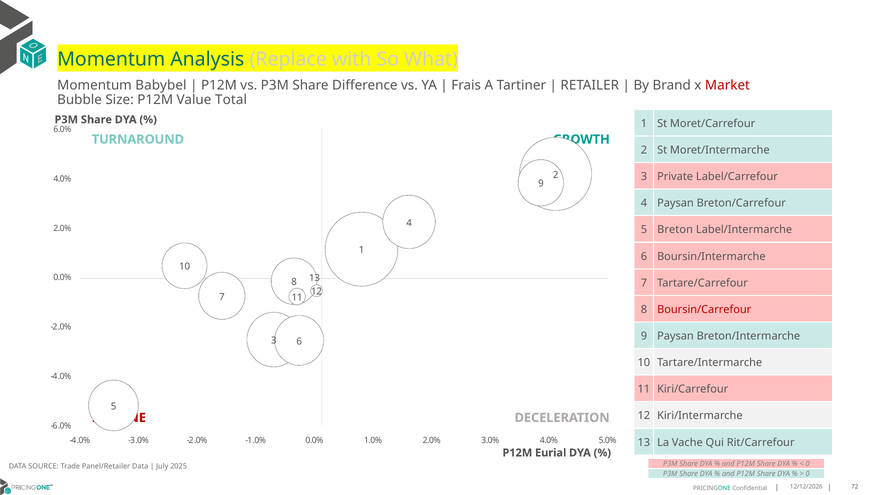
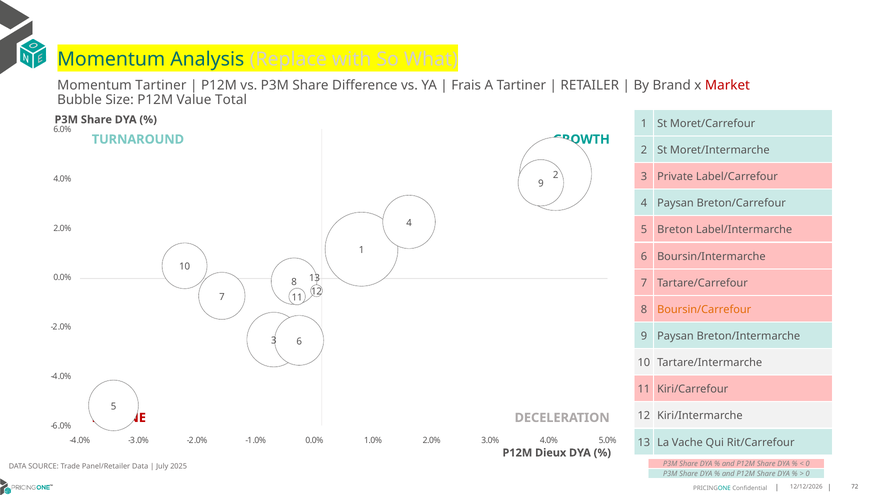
Momentum Babybel: Babybel -> Tartiner (161, 85)
Boursin/Carrefour colour: red -> orange (704, 310)
Eurial: Eurial -> Dieux (551, 453)
